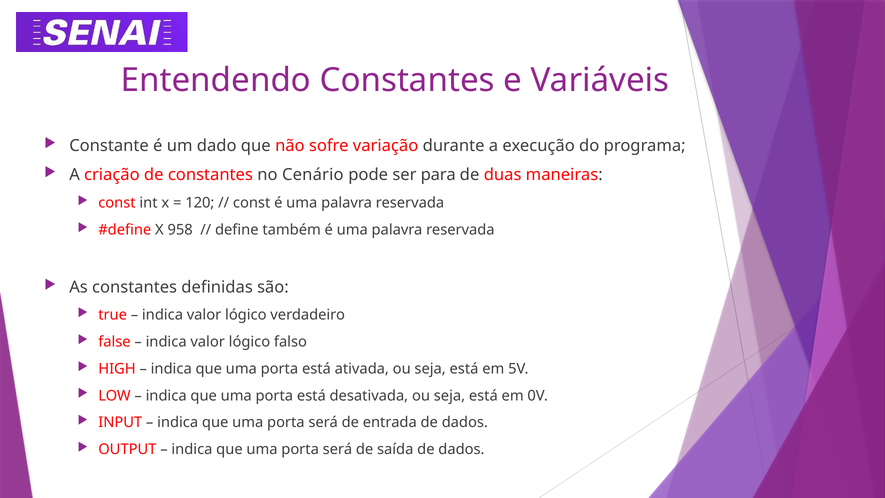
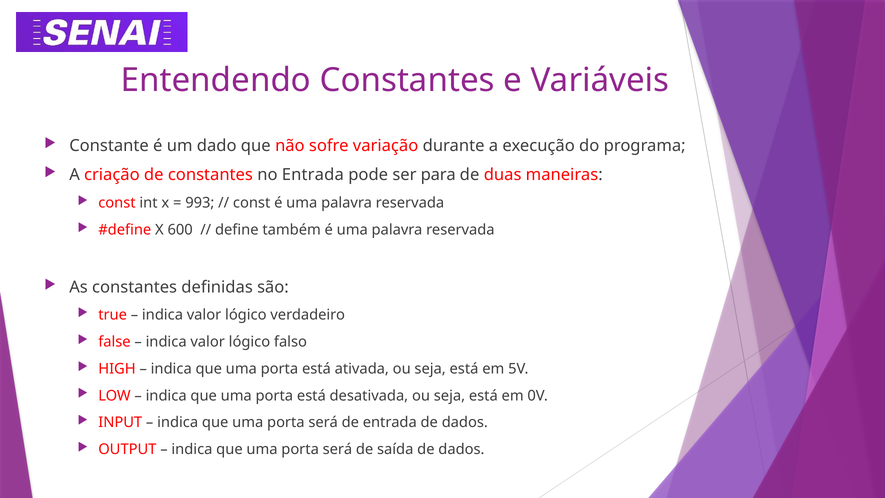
no Cenário: Cenário -> Entrada (313, 175)
120: 120 -> 993 (200, 203)
958: 958 -> 600 (180, 230)
